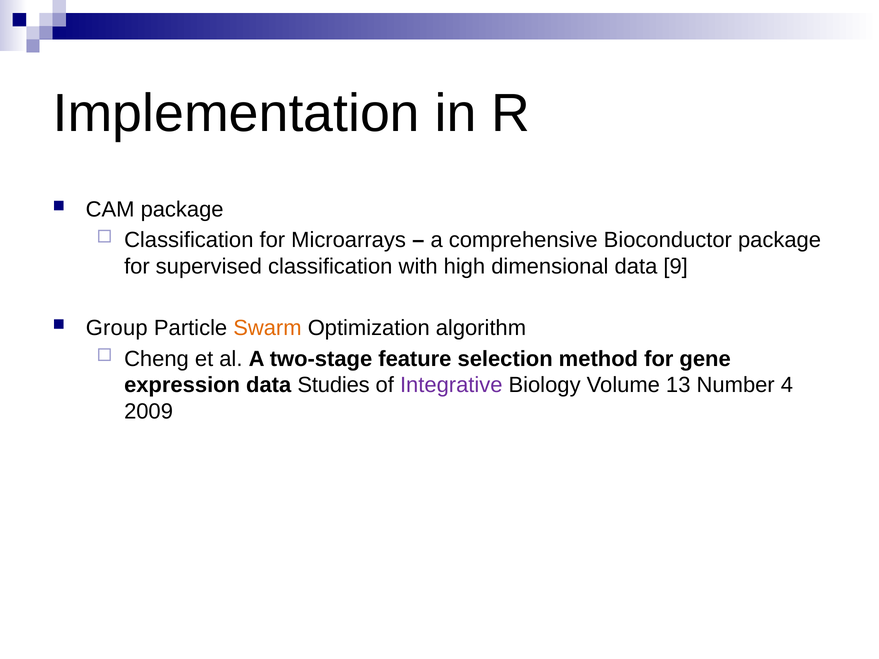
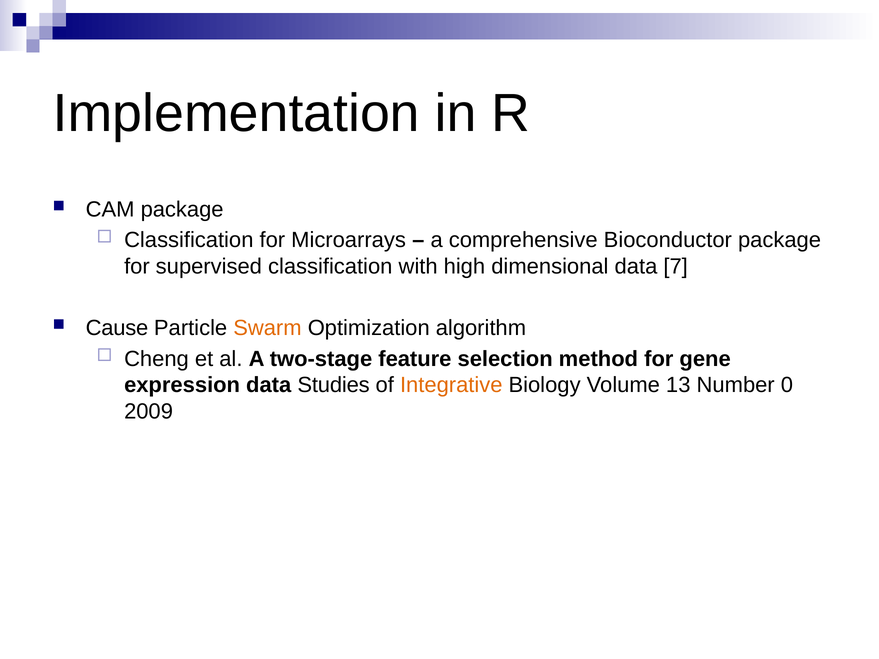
9: 9 -> 7 (676, 267)
Group: Group -> Cause (117, 328)
Integrative colour: purple -> orange (451, 385)
4: 4 -> 0 (787, 385)
